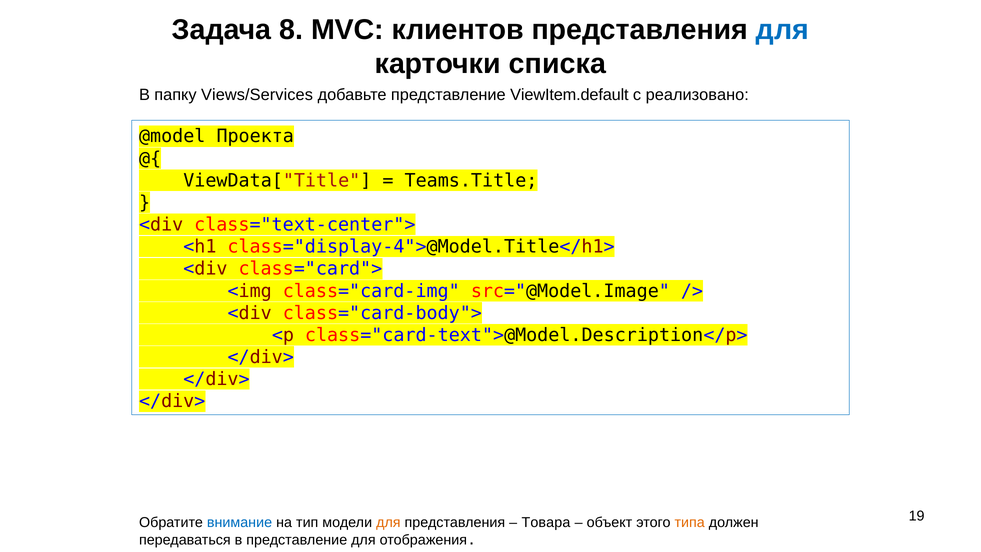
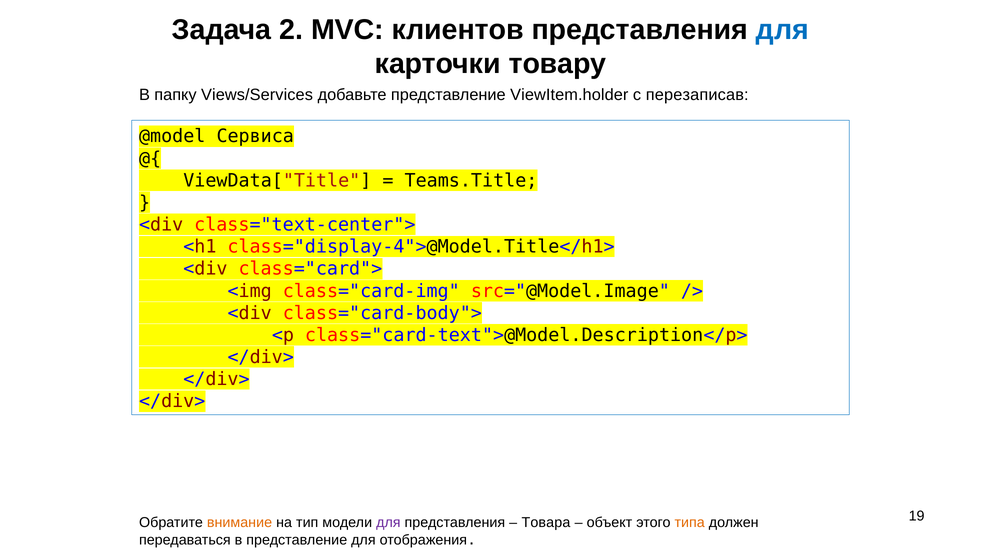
8: 8 -> 2 (291, 30)
списка: списка -> товару (557, 64)
ViewItem.default: ViewItem.default -> ViewItem.holder (569, 95)
реализовано: реализовано -> перезаписав (697, 95)
Проекта: Проекта -> Сервиса (255, 136)
внимание colour: blue -> orange (240, 522)
для colour: orange -> purple (388, 522)
